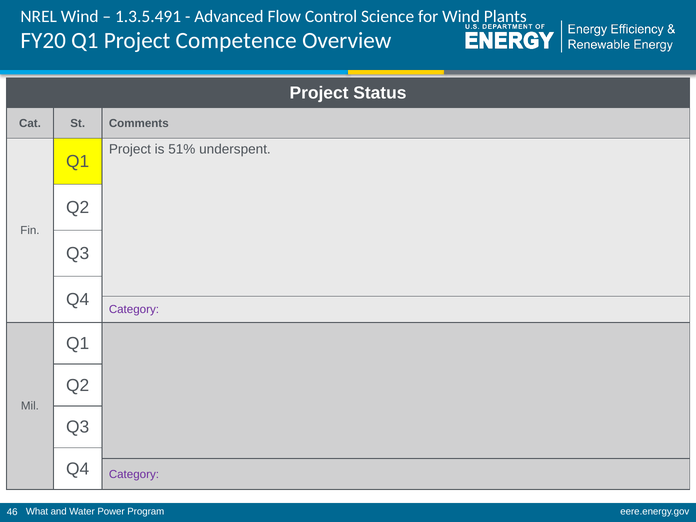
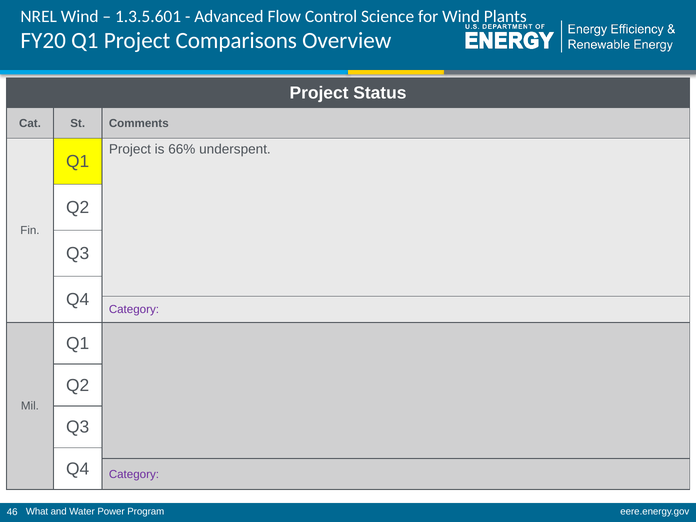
1.3.5.491: 1.3.5.491 -> 1.3.5.601 (148, 17)
Competence: Competence -> Comparisons (236, 41)
51%: 51% -> 66% (182, 150)
